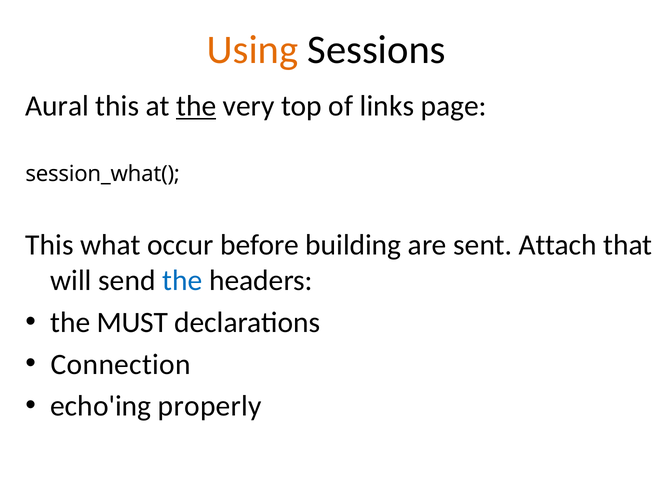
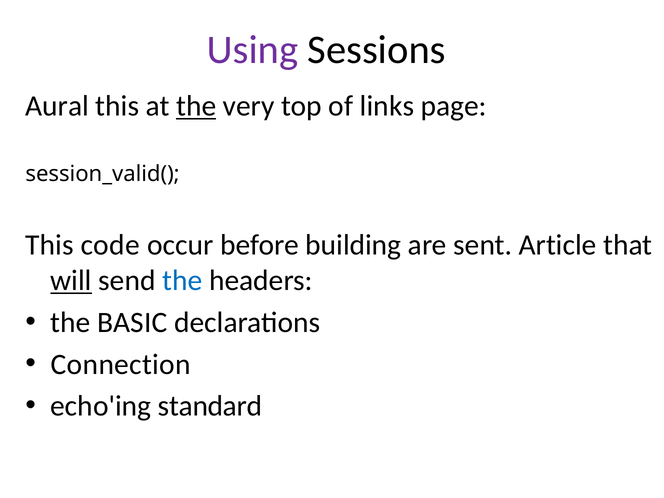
Using colour: orange -> purple (252, 50)
session_what(: session_what( -> session_valid( (103, 174)
what: what -> code (110, 245)
Attach: Attach -> Article (558, 245)
will underline: none -> present (71, 281)
MUST: MUST -> BASIC (132, 322)
properly: properly -> standard (210, 406)
